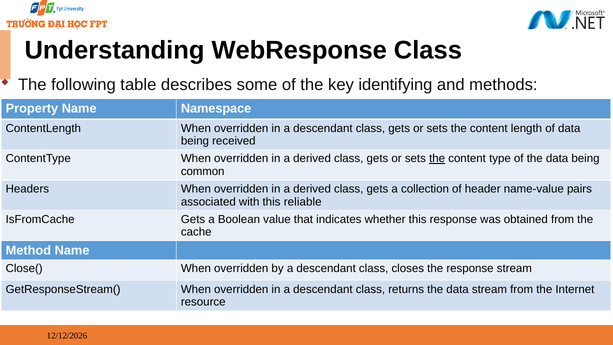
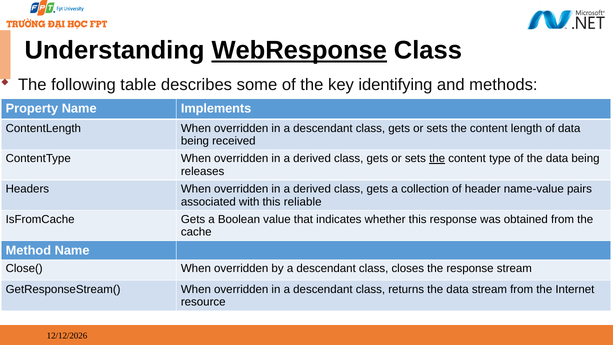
WebResponse underline: none -> present (299, 50)
Namespace: Namespace -> Implements (216, 108)
common: common -> releases (203, 171)
